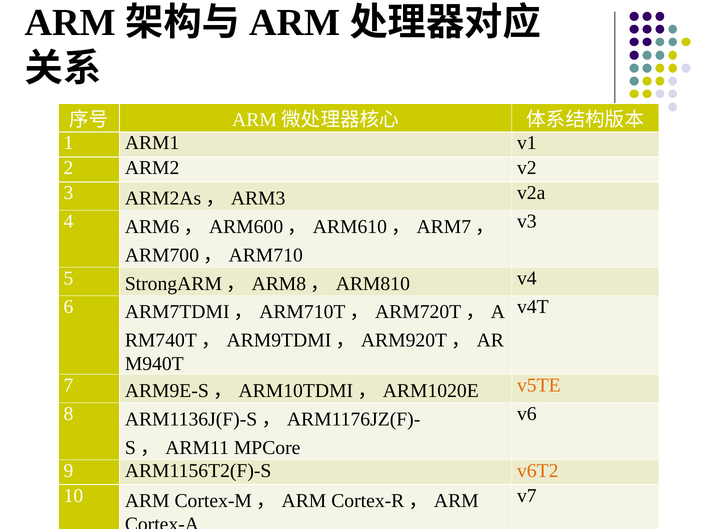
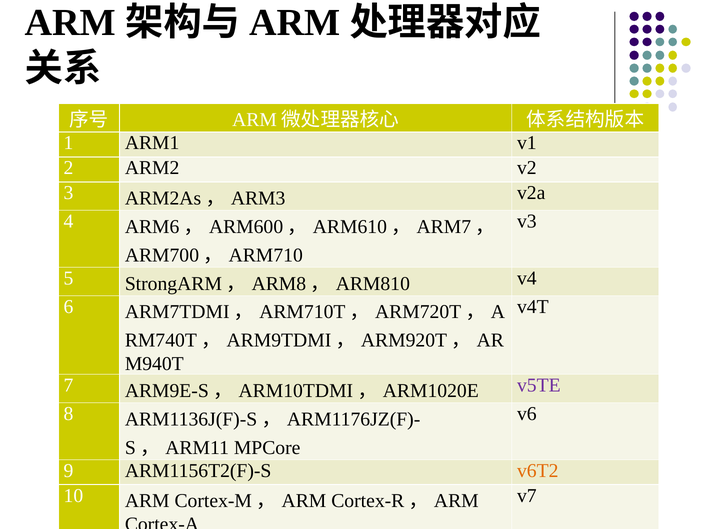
v5TE colour: orange -> purple (539, 386)
